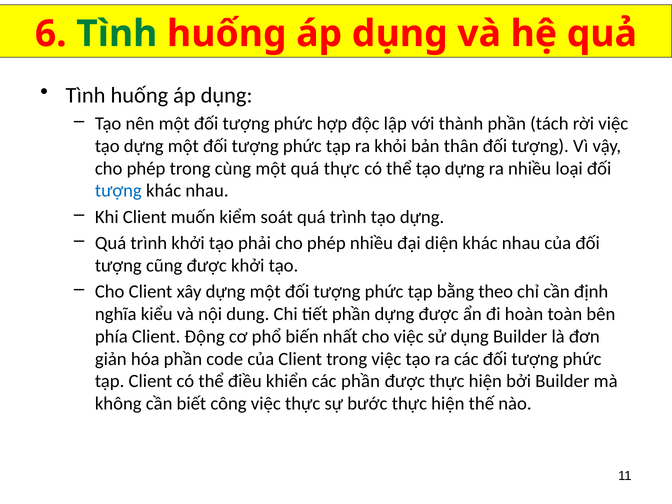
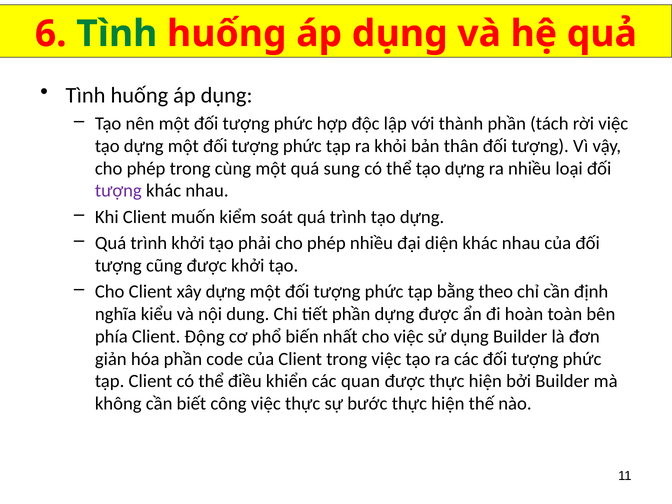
quá thực: thực -> sung (342, 168)
tượng colour: blue -> purple (118, 191)
các phần: phần -> quan (361, 381)
